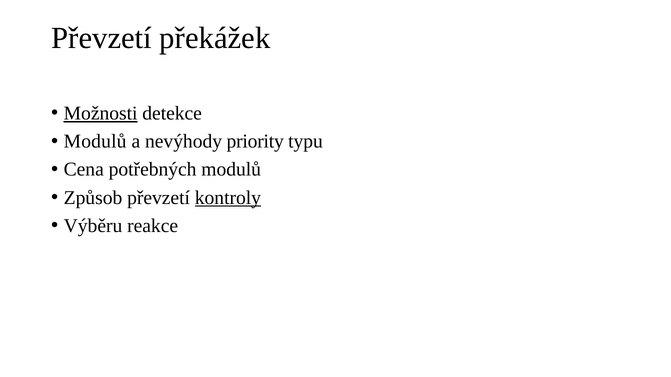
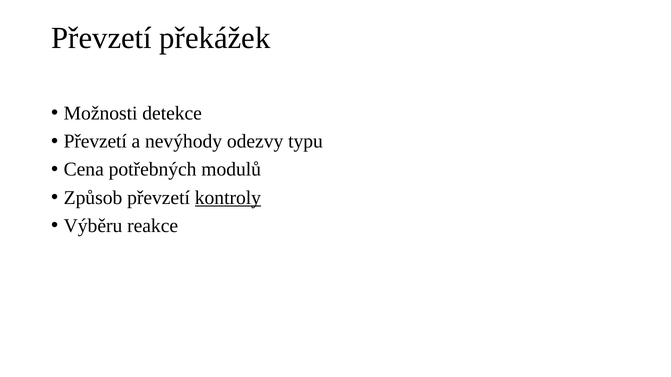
Možnosti underline: present -> none (101, 113)
Modulů: Modulů -> Převzetí (95, 142)
priority: priority -> odezvy (255, 142)
